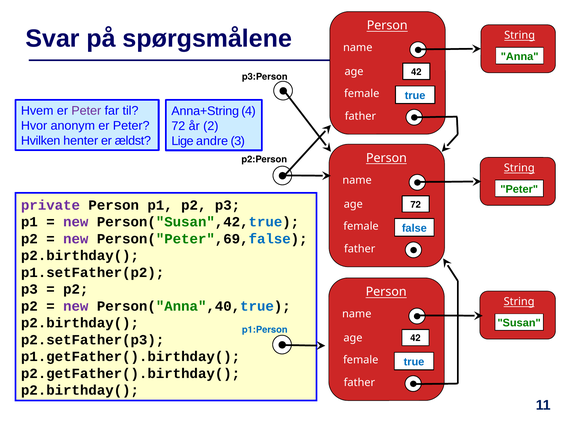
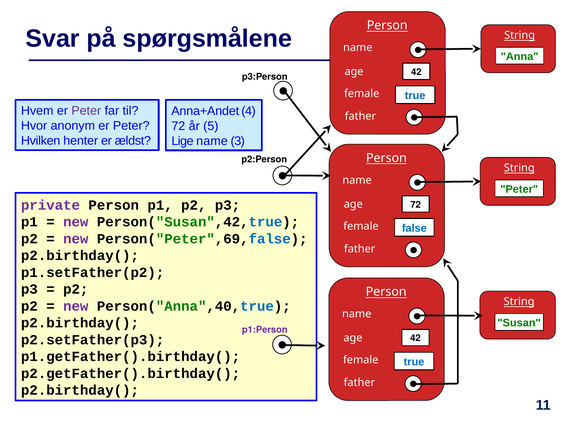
Anna+String: Anna+String -> Anna+Andet (205, 111)
2: 2 -> 5 (211, 126)
Lige andre: andre -> name (212, 141)
p1:Person colour: blue -> purple (265, 330)
